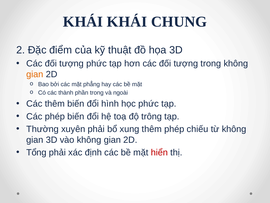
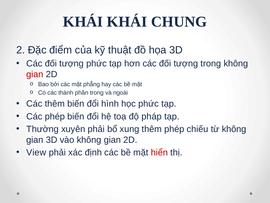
gian colour: orange -> red (35, 74)
trông: trông -> pháp (152, 116)
Tổng: Tổng -> View (36, 152)
